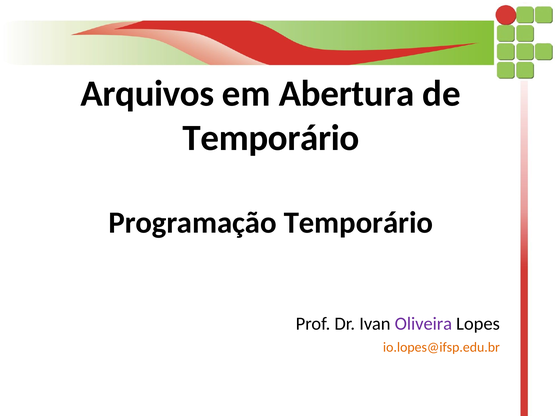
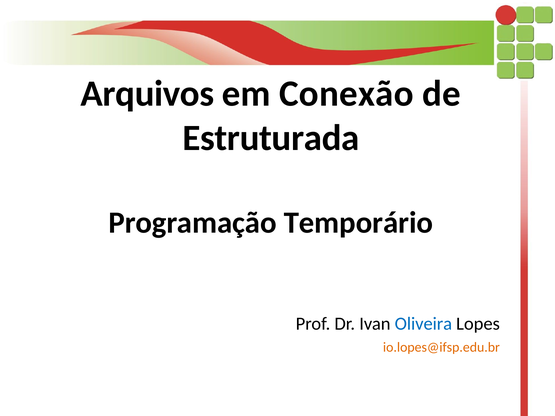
Abertura: Abertura -> Conexão (346, 94)
Temporário: Temporário -> Estruturada (271, 138)
Oliveira colour: purple -> blue (423, 324)
